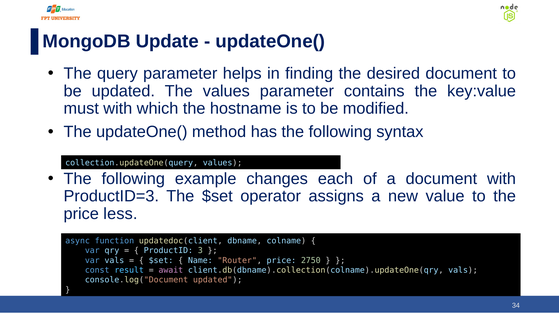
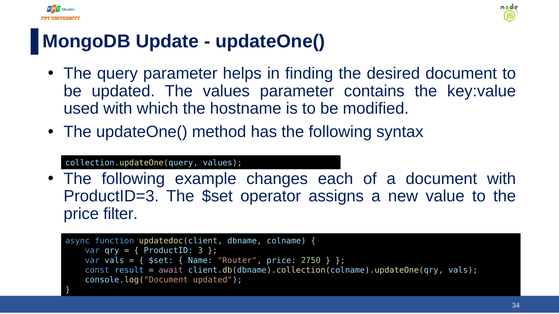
must: must -> used (81, 109)
less: less -> filter (121, 214)
